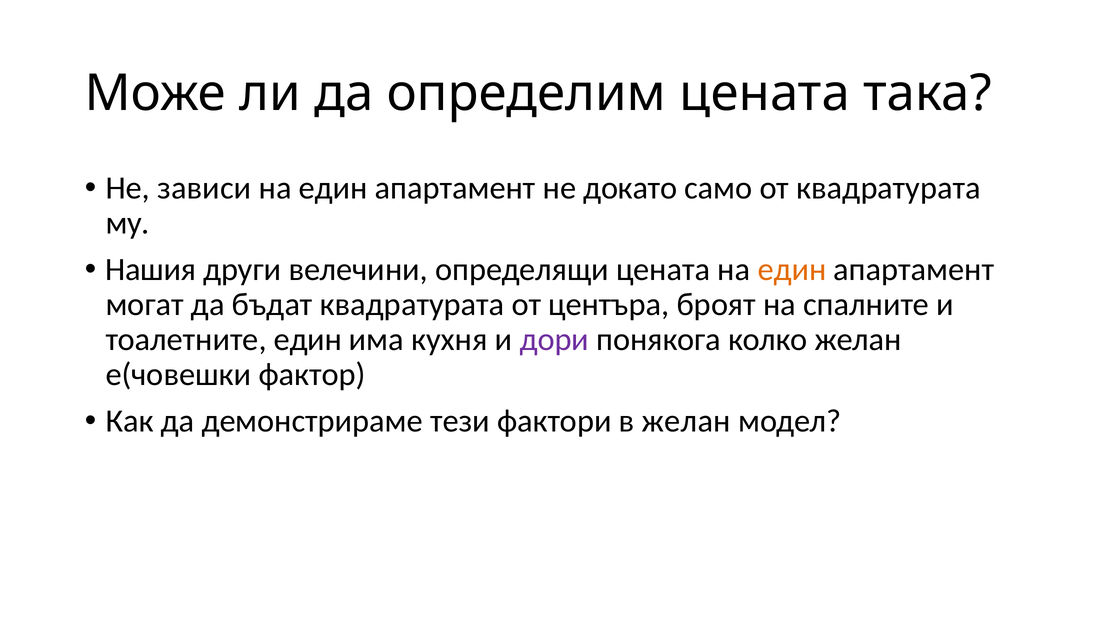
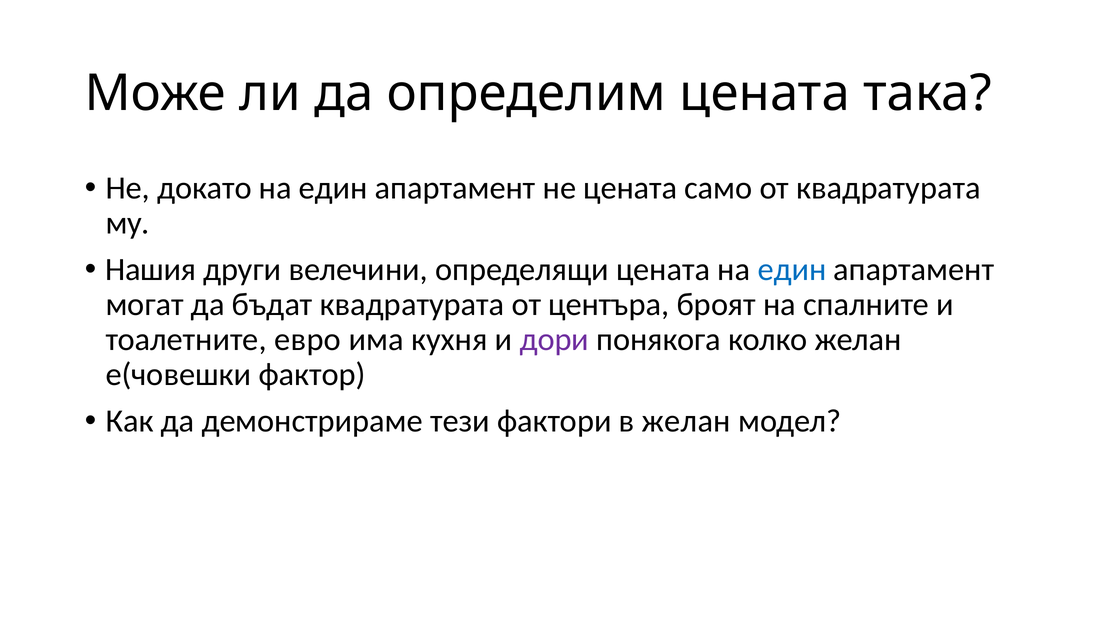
зависи: зависи -> докато (204, 188)
не докато: докато -> цената (630, 188)
един colour: orange -> blue (792, 269)
тоалетните един: един -> евро (308, 339)
